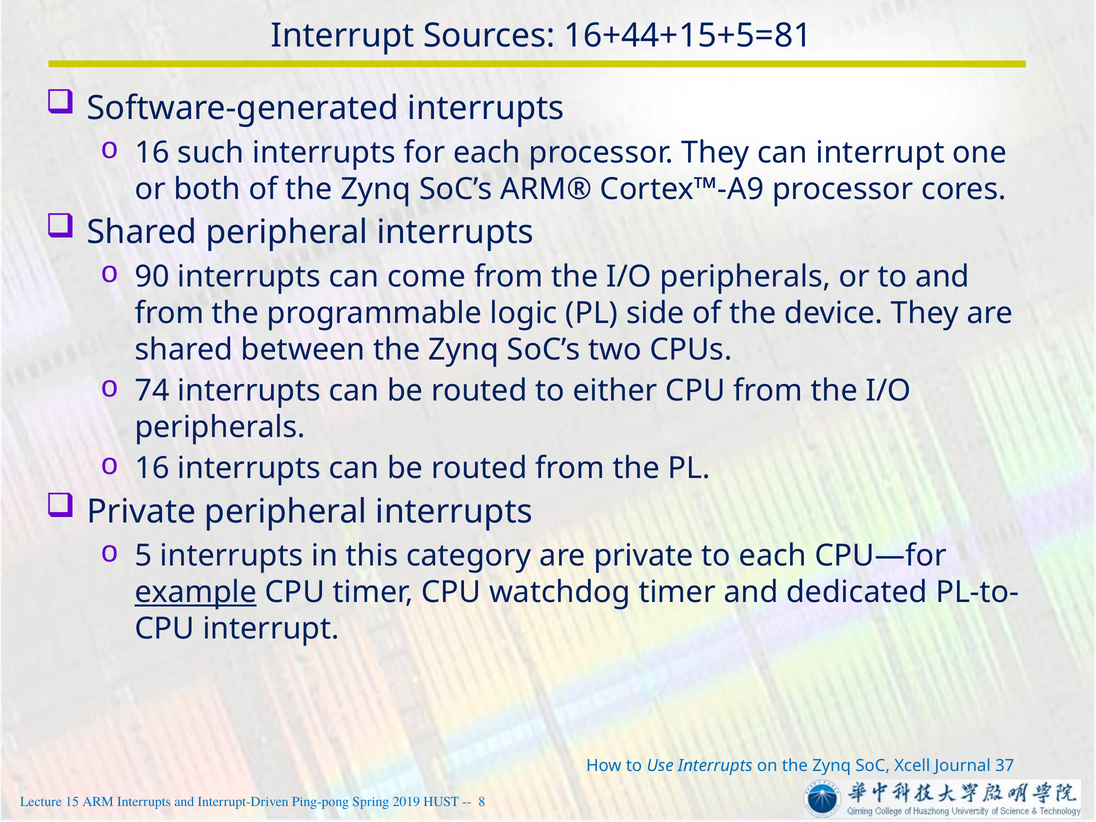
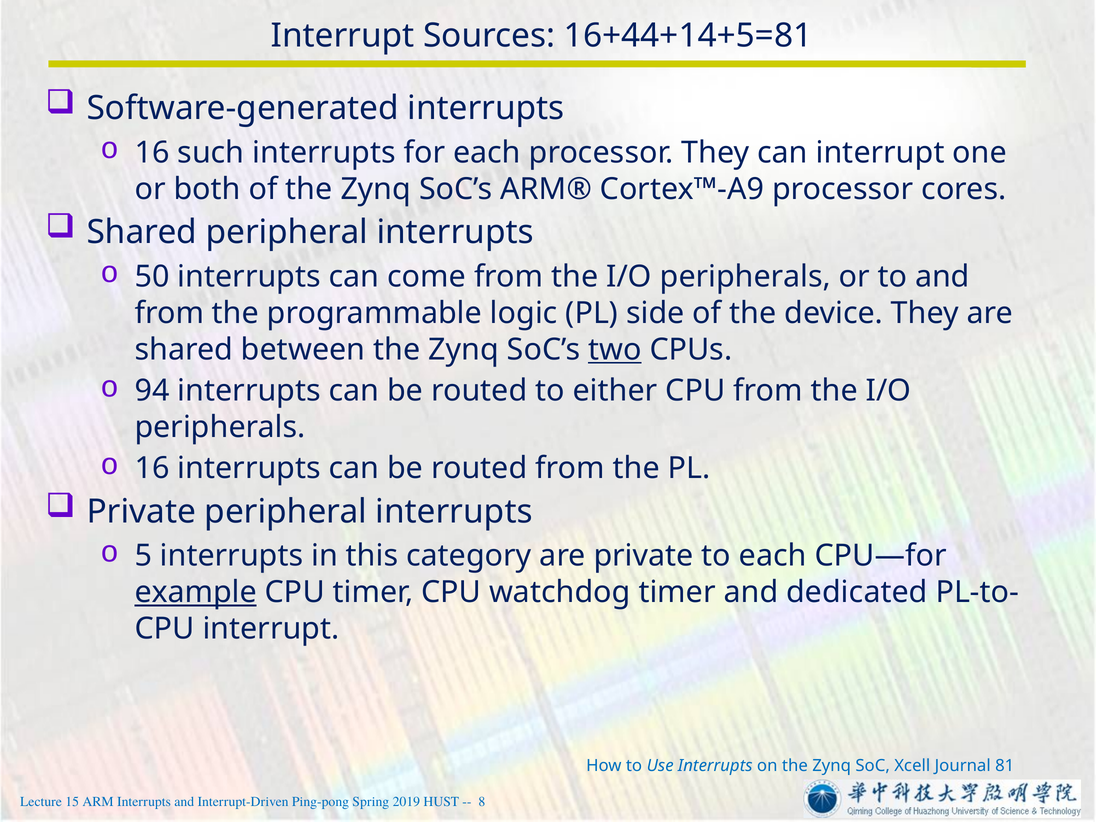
16+44+15+5=81: 16+44+15+5=81 -> 16+44+14+5=81 (688, 36)
90: 90 -> 50 (152, 277)
two underline: none -> present (615, 350)
74: 74 -> 94 (152, 391)
37: 37 -> 81 (1005, 766)
